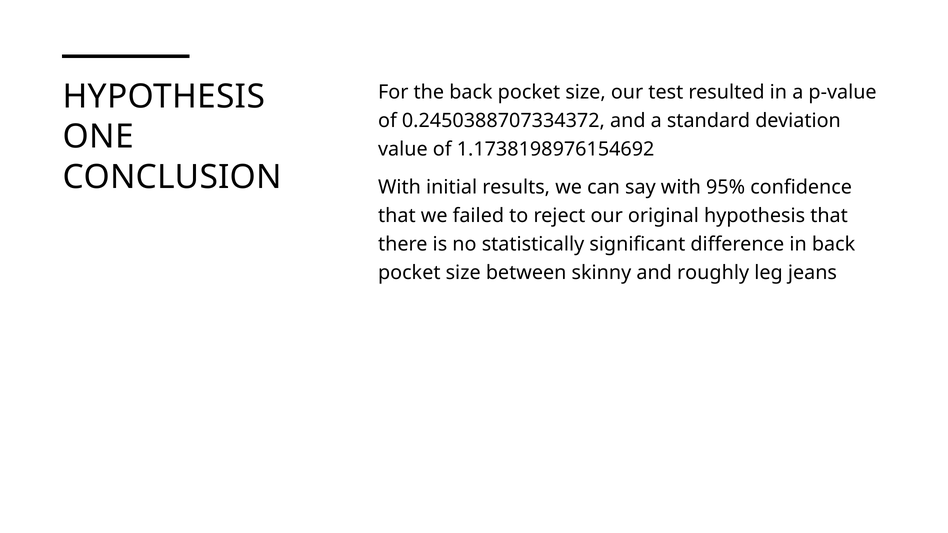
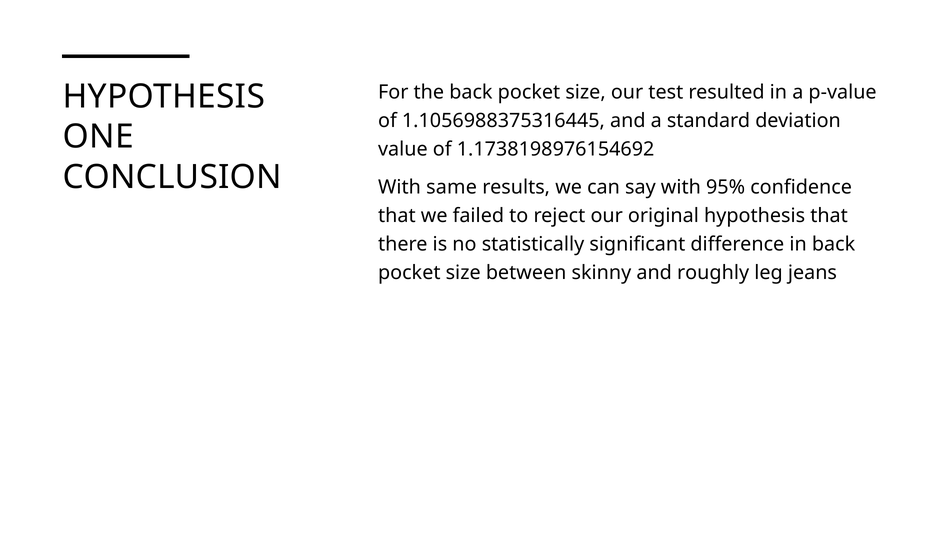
0.2450388707334372: 0.2450388707334372 -> 1.1056988375316445 (503, 121)
initial: initial -> same (452, 188)
